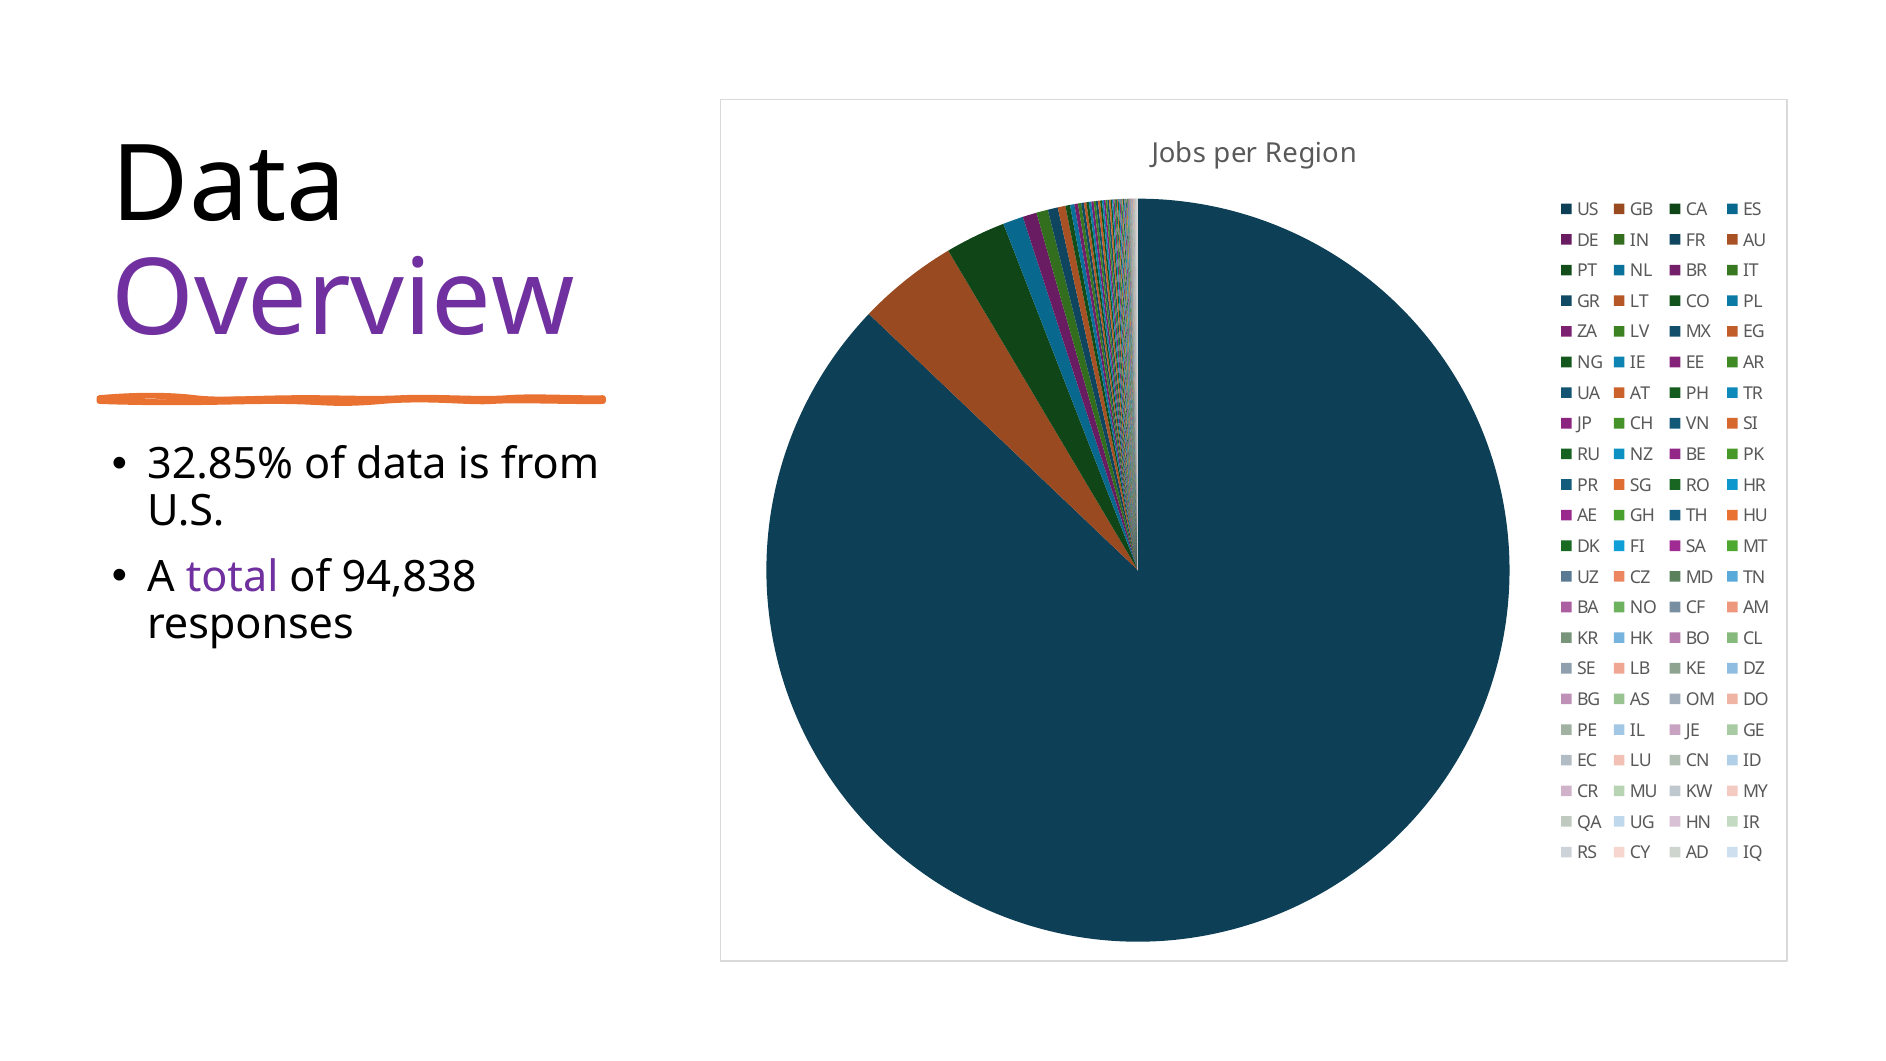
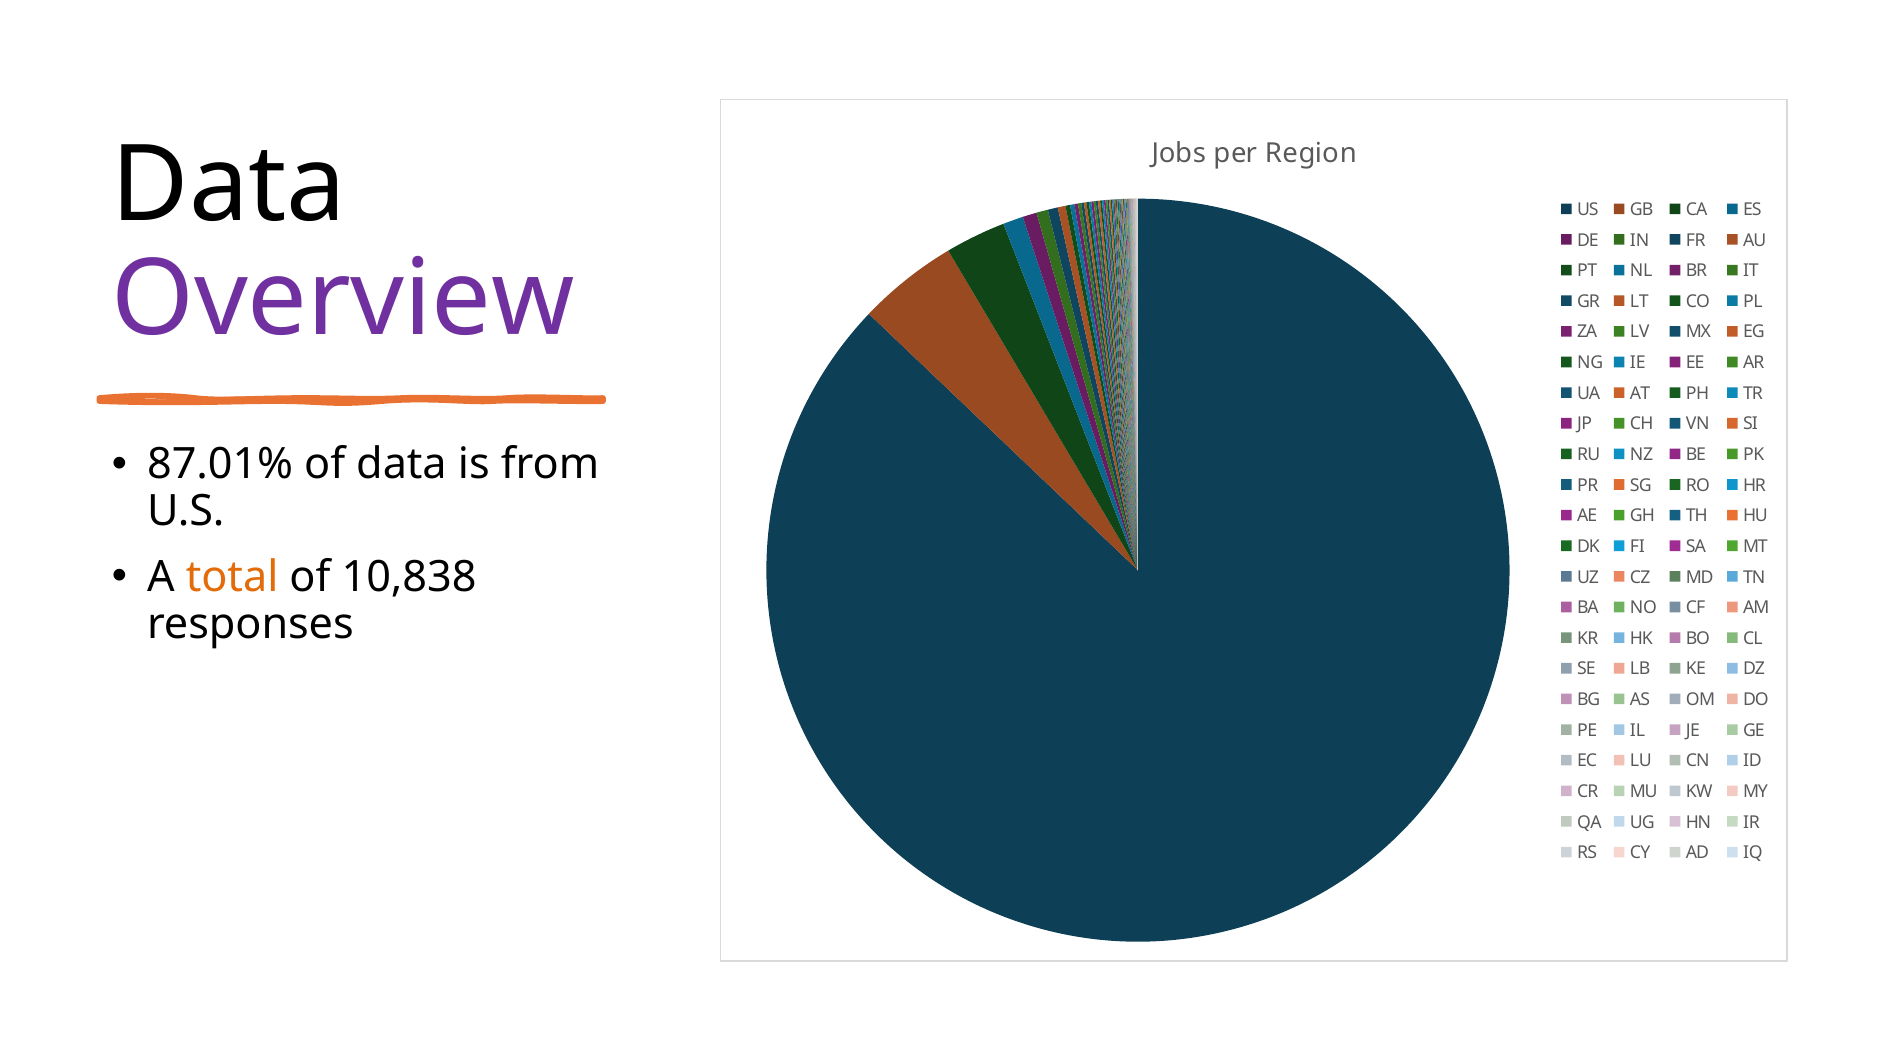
32.85%: 32.85% -> 87.01% (220, 464)
total colour: purple -> orange (232, 577)
94,838: 94,838 -> 10,838 (409, 577)
